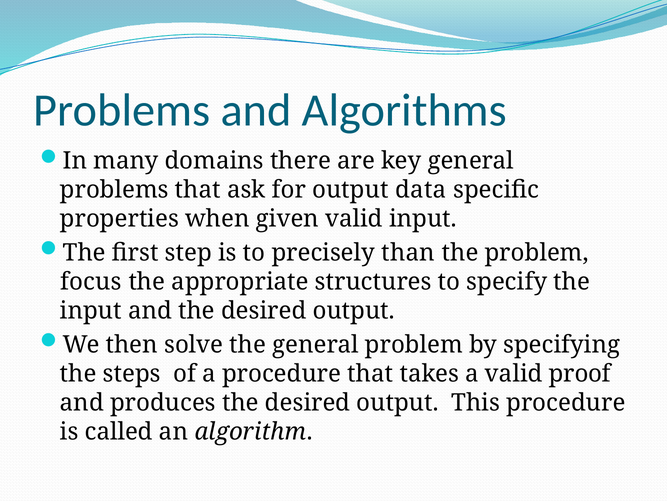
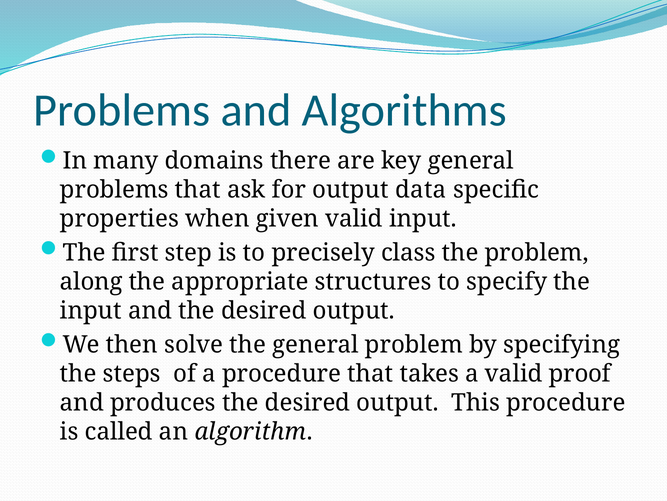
than: than -> class (408, 252)
focus: focus -> along (91, 281)
